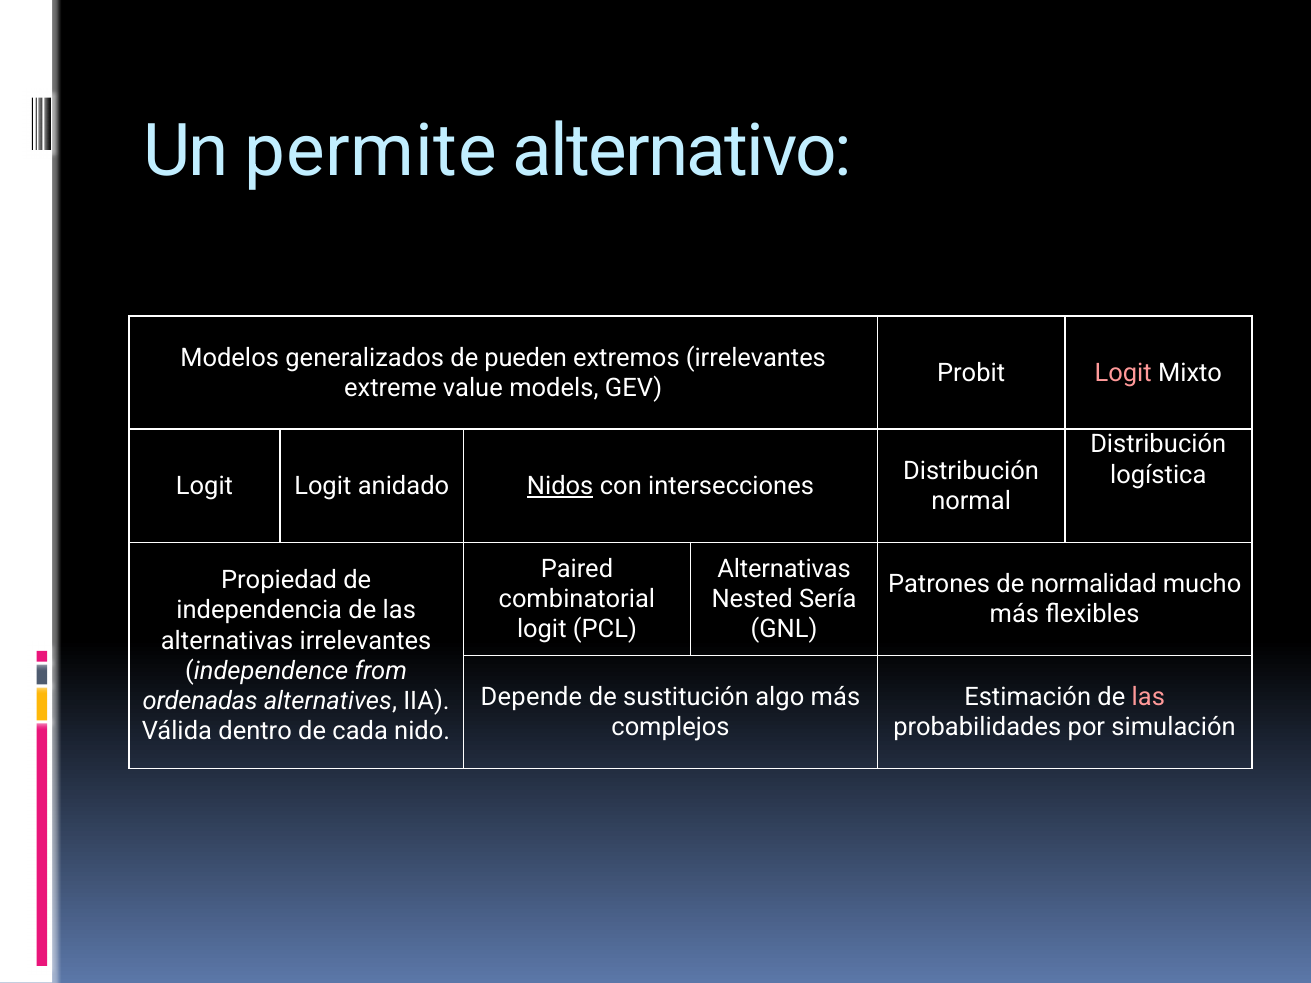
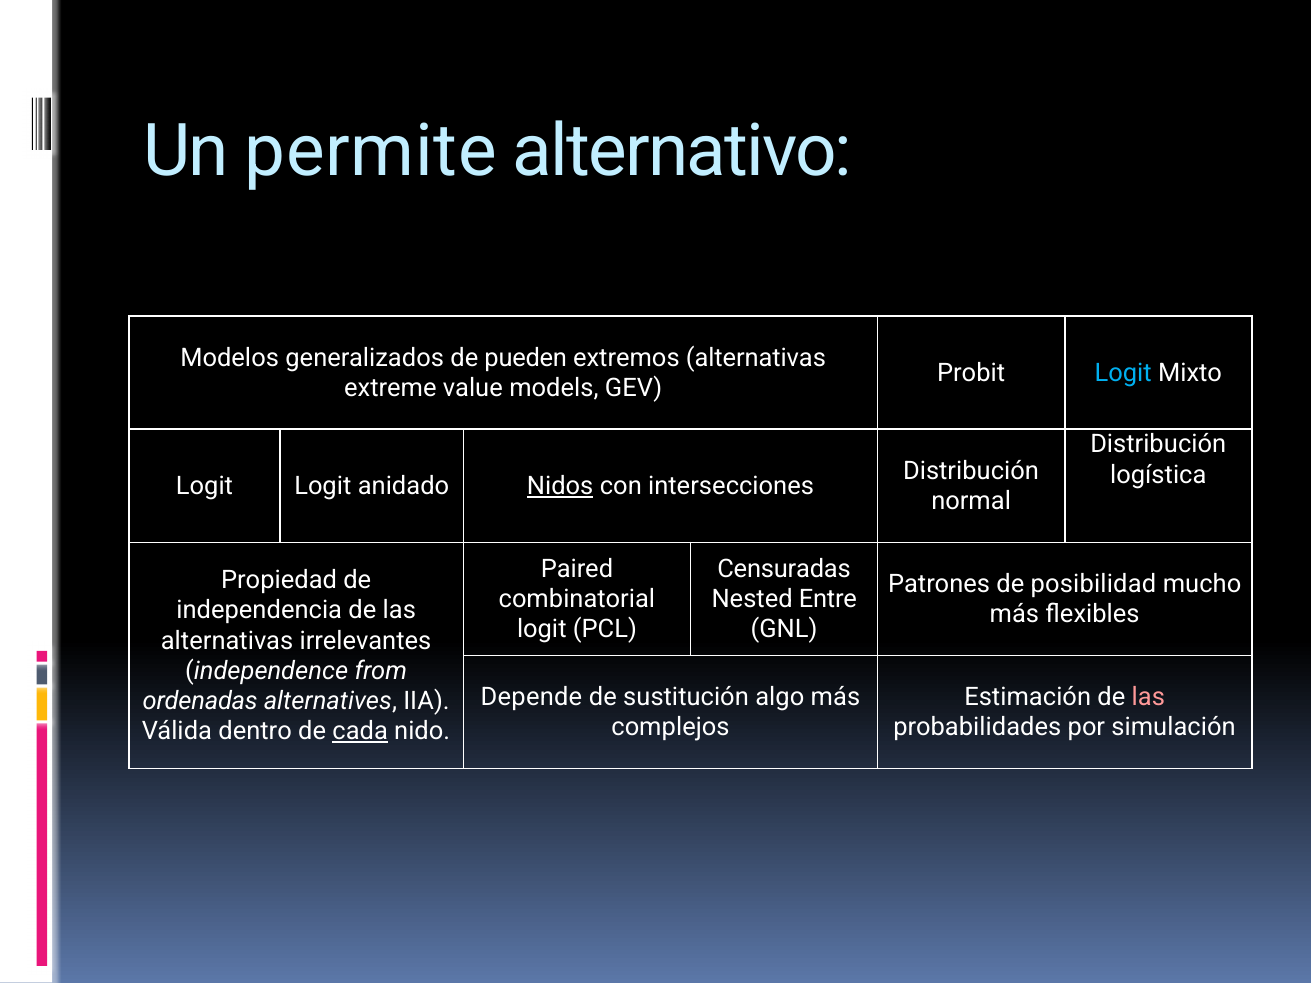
extremos irrelevantes: irrelevantes -> alternativas (756, 358)
Logit colour: pink -> light blue (1123, 373)
Alternativas: Alternativas -> Censuradas (784, 569)
normalidad: normalidad -> posibilidad (1093, 584)
Sería: Sería -> Entre (828, 599)
cada underline: none -> present (360, 731)
